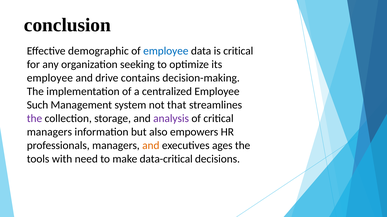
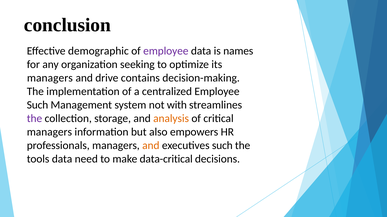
employee colour: blue -> purple (166, 51)
is critical: critical -> names (238, 51)
employee: employee -> managers (50, 78)
that: that -> with (177, 105)
analysis colour: purple -> orange (171, 119)
executives ages: ages -> such (222, 146)
tools with: with -> data (62, 159)
